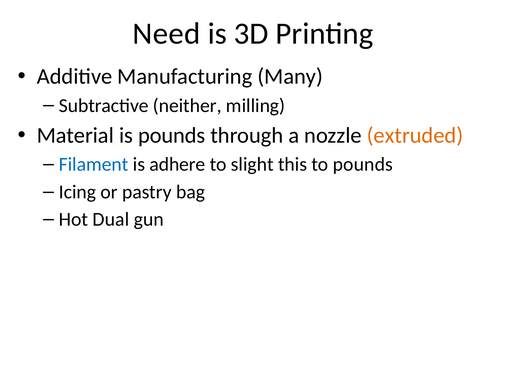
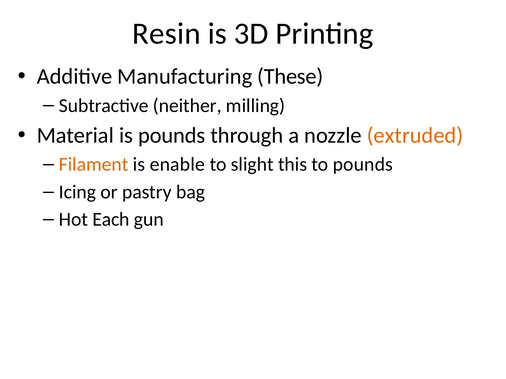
Need: Need -> Resin (166, 34)
Many: Many -> These (290, 77)
Filament colour: blue -> orange (94, 165)
adhere: adhere -> enable (177, 165)
Dual: Dual -> Each (111, 220)
